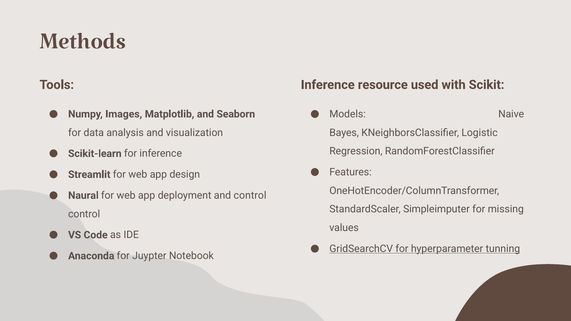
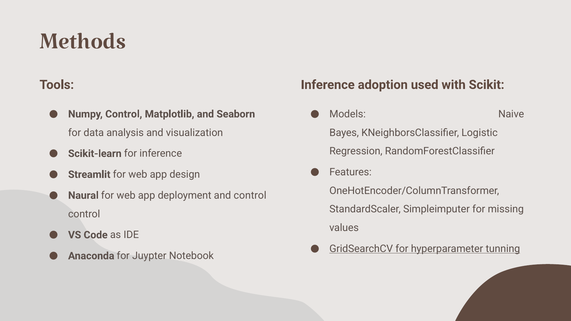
resource: resource -> adoption (383, 85)
Numpy Images: Images -> Control (124, 114)
